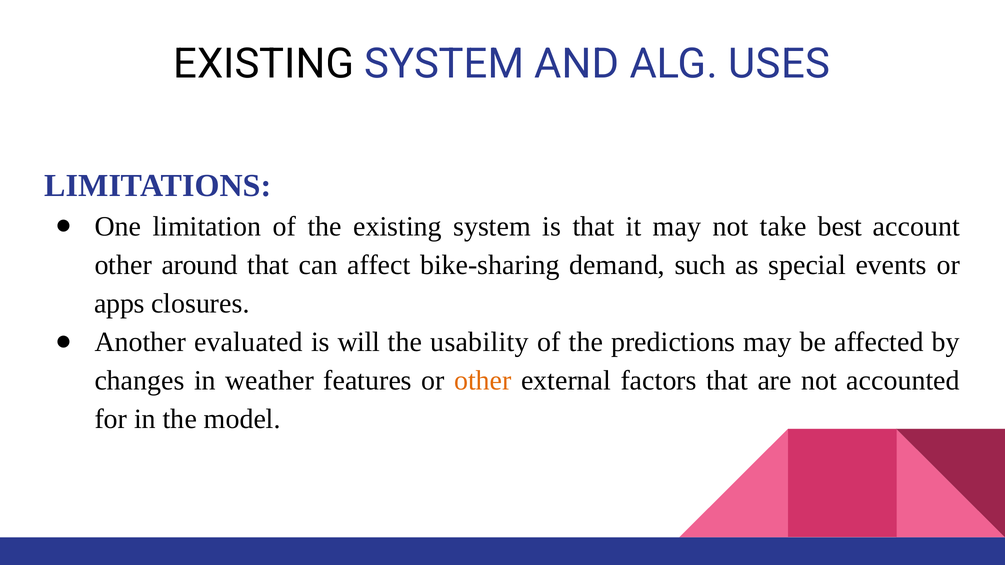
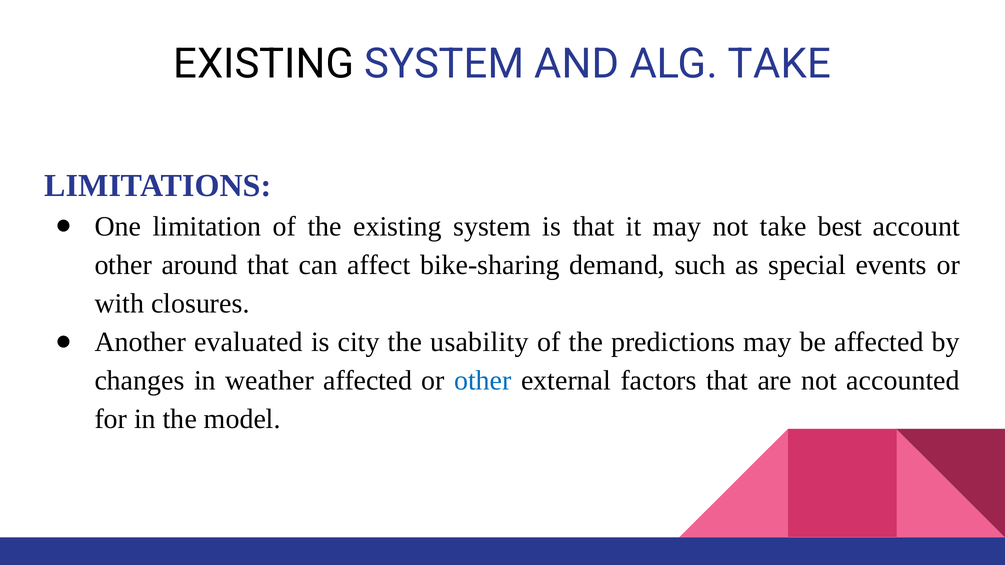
ALG USES: USES -> TAKE (779, 64)
apps: apps -> with (119, 304)
will: will -> city (359, 342)
weather features: features -> affected (368, 381)
other colour: orange -> blue (483, 381)
